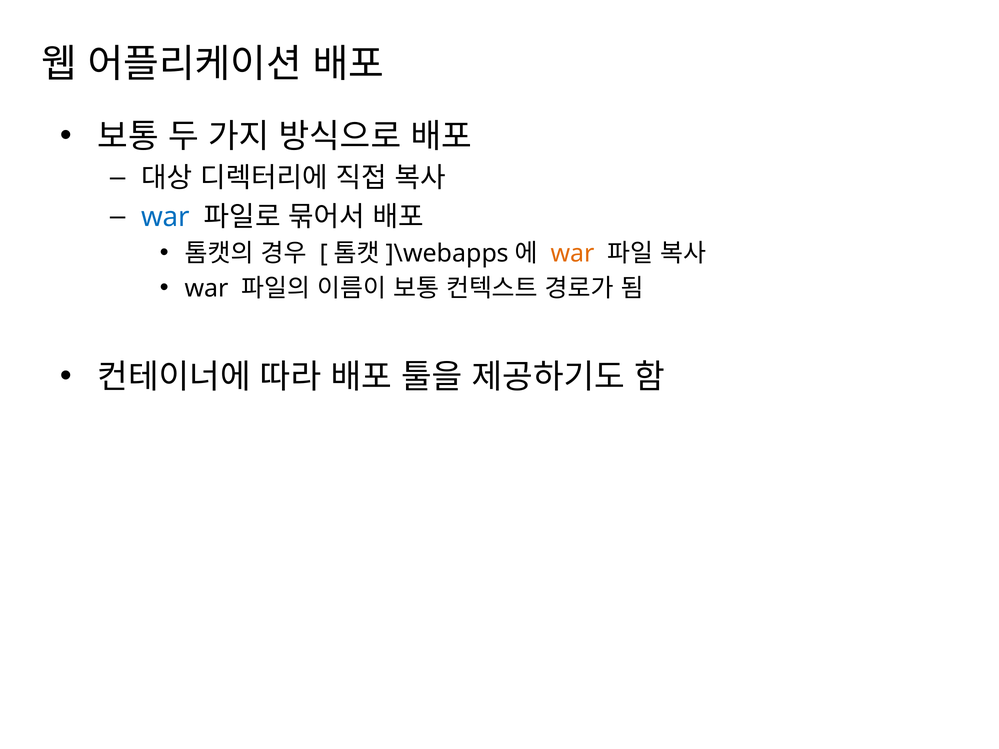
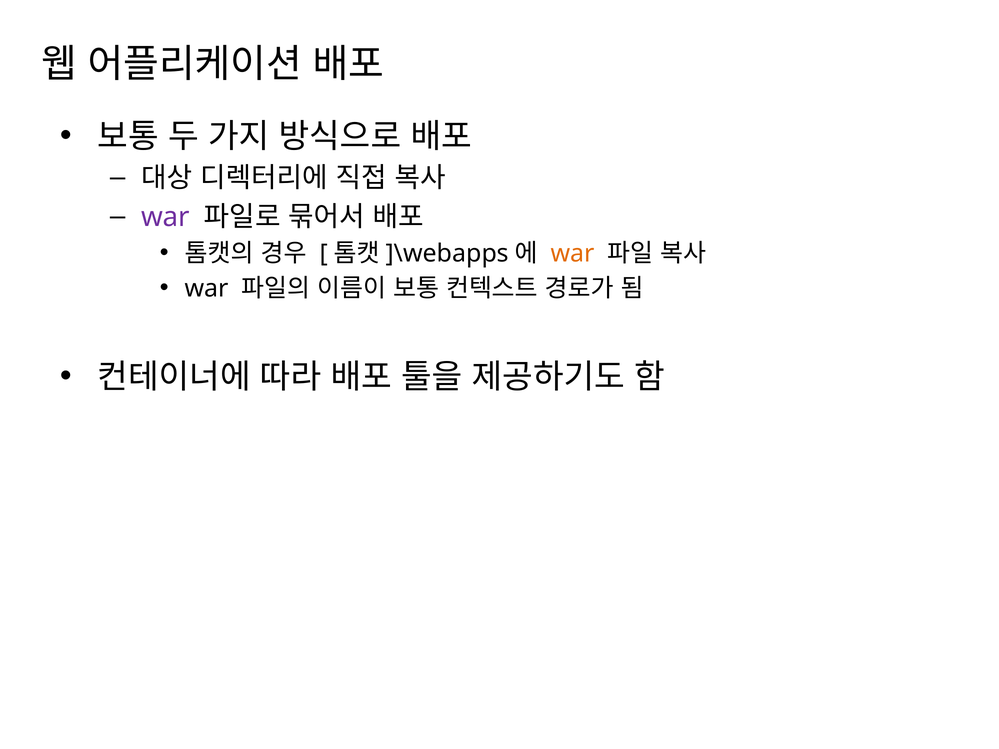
war colour: blue -> purple (166, 217)
